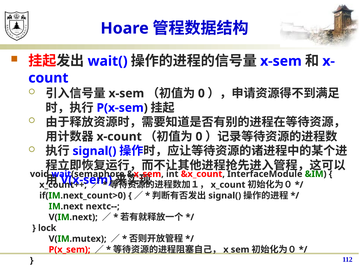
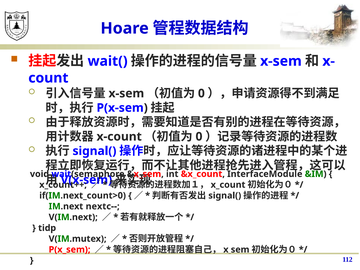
lock: lock -> tidp (47, 228)
